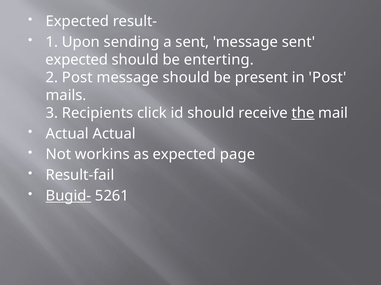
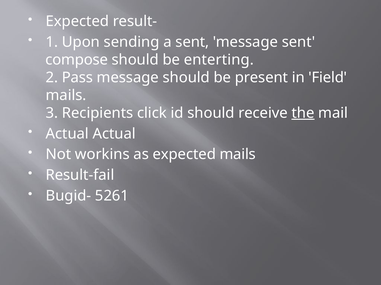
expected: expected -> compose (77, 60)
2 Post: Post -> Pass (77, 78)
in Post: Post -> Field (328, 78)
expected page: page -> mails (238, 155)
Bugid- underline: present -> none (68, 196)
